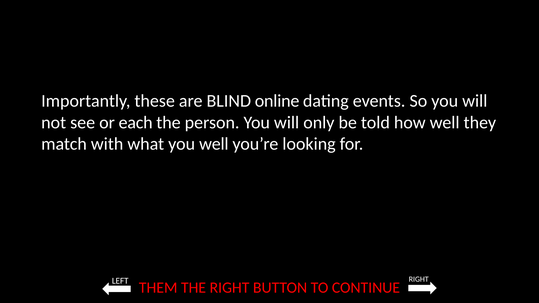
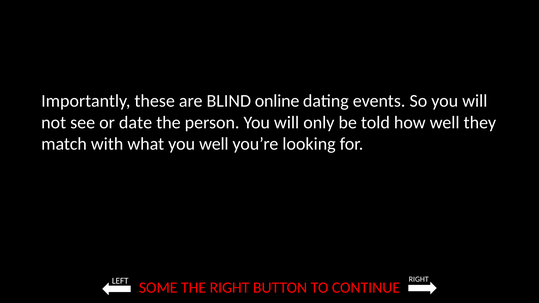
each: each -> date (136, 123)
THEM: THEM -> SOME (158, 288)
